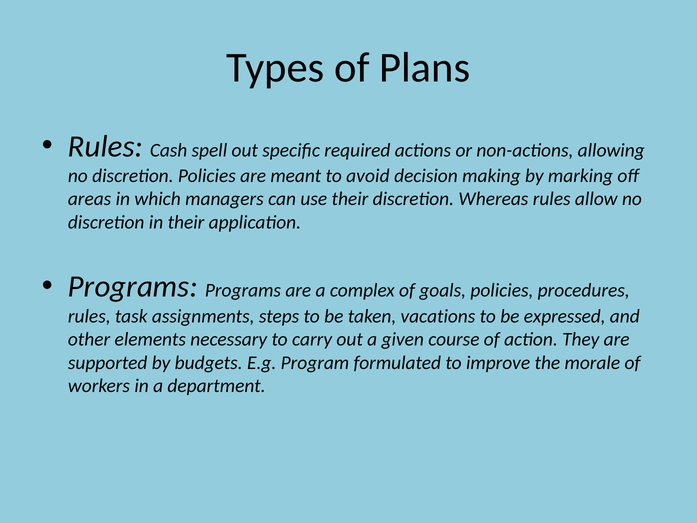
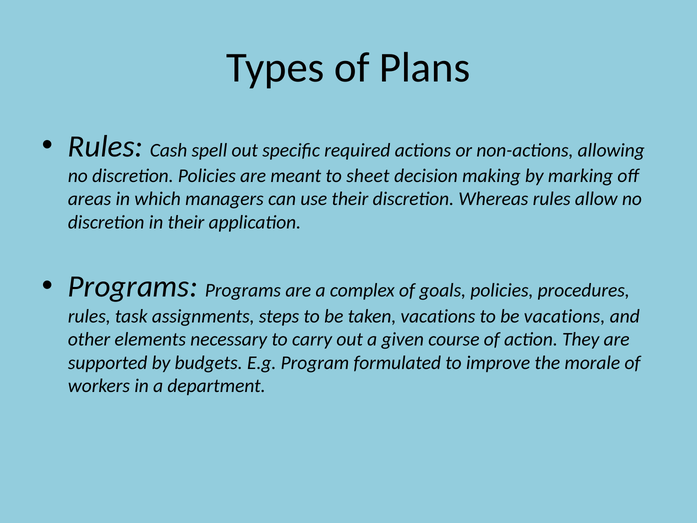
avoid: avoid -> sheet (368, 176)
be expressed: expressed -> vacations (565, 316)
